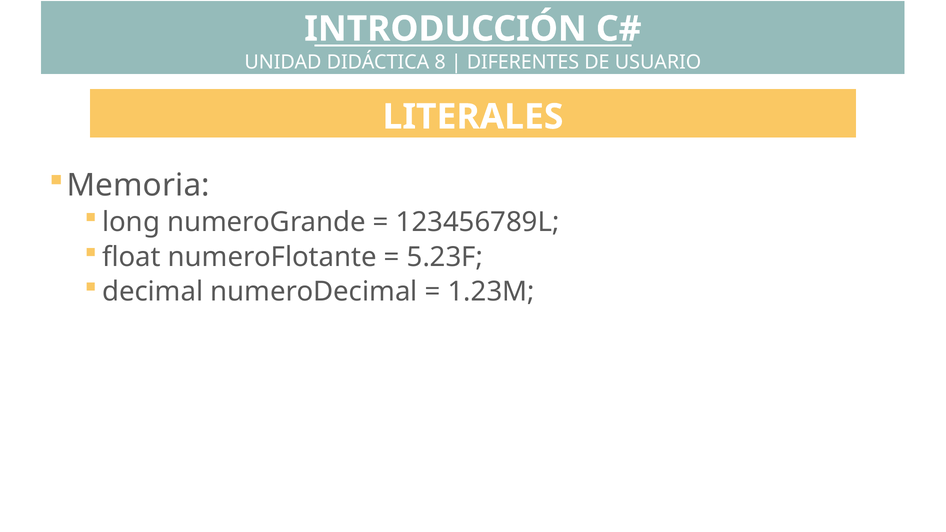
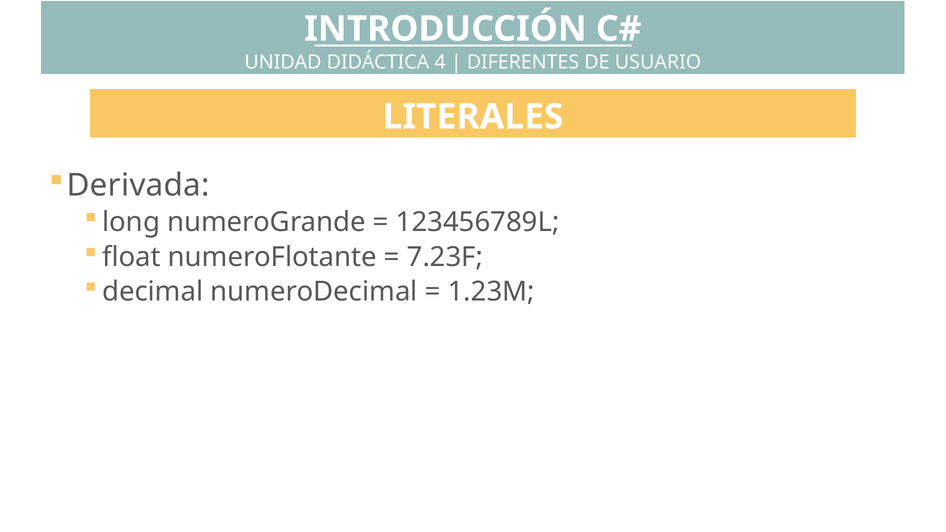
8: 8 -> 4 (440, 62)
Memoria: Memoria -> Derivada (138, 185)
5.23F: 5.23F -> 7.23F (445, 257)
